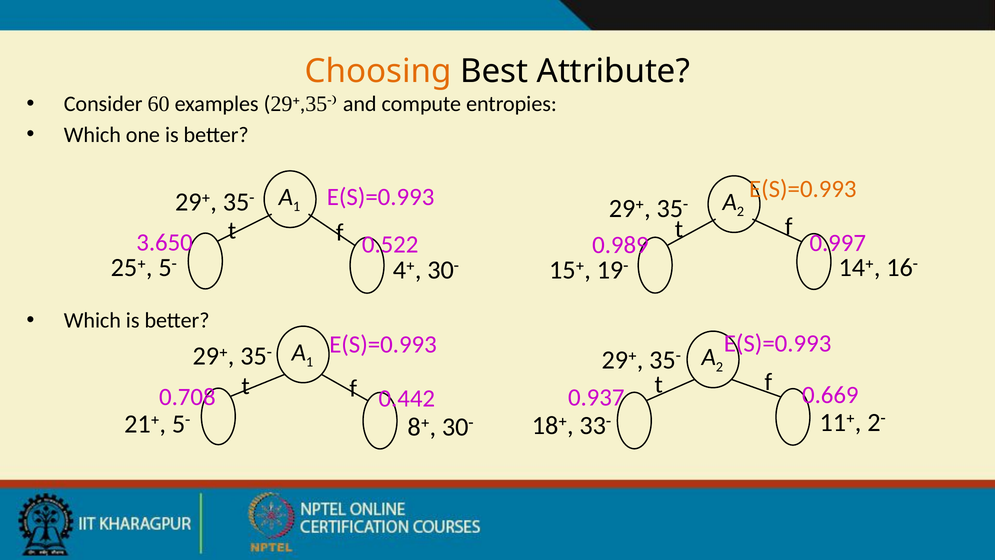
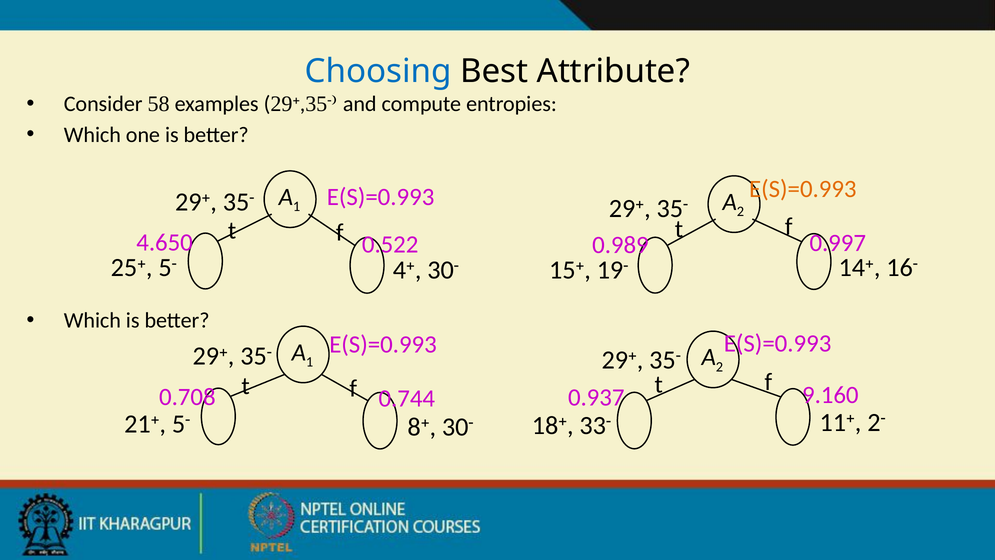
Choosing colour: orange -> blue (378, 71)
60: 60 -> 58 (159, 104)
3.650: 3.650 -> 4.650 (165, 242)
0.442: 0.442 -> 0.744 (407, 398)
0.669: 0.669 -> 9.160 (830, 395)
